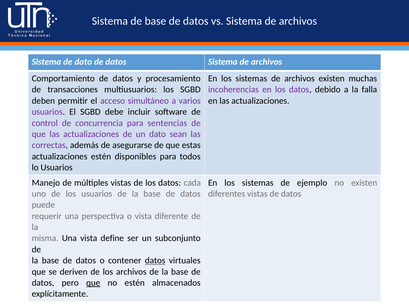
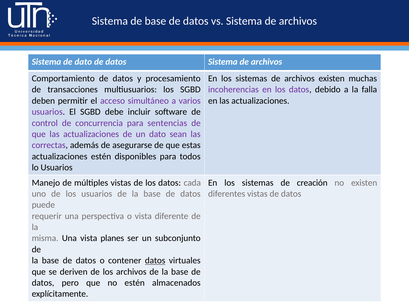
ejemplo: ejemplo -> creación (312, 183)
define: define -> planes (112, 238)
que underline: present -> none (93, 283)
